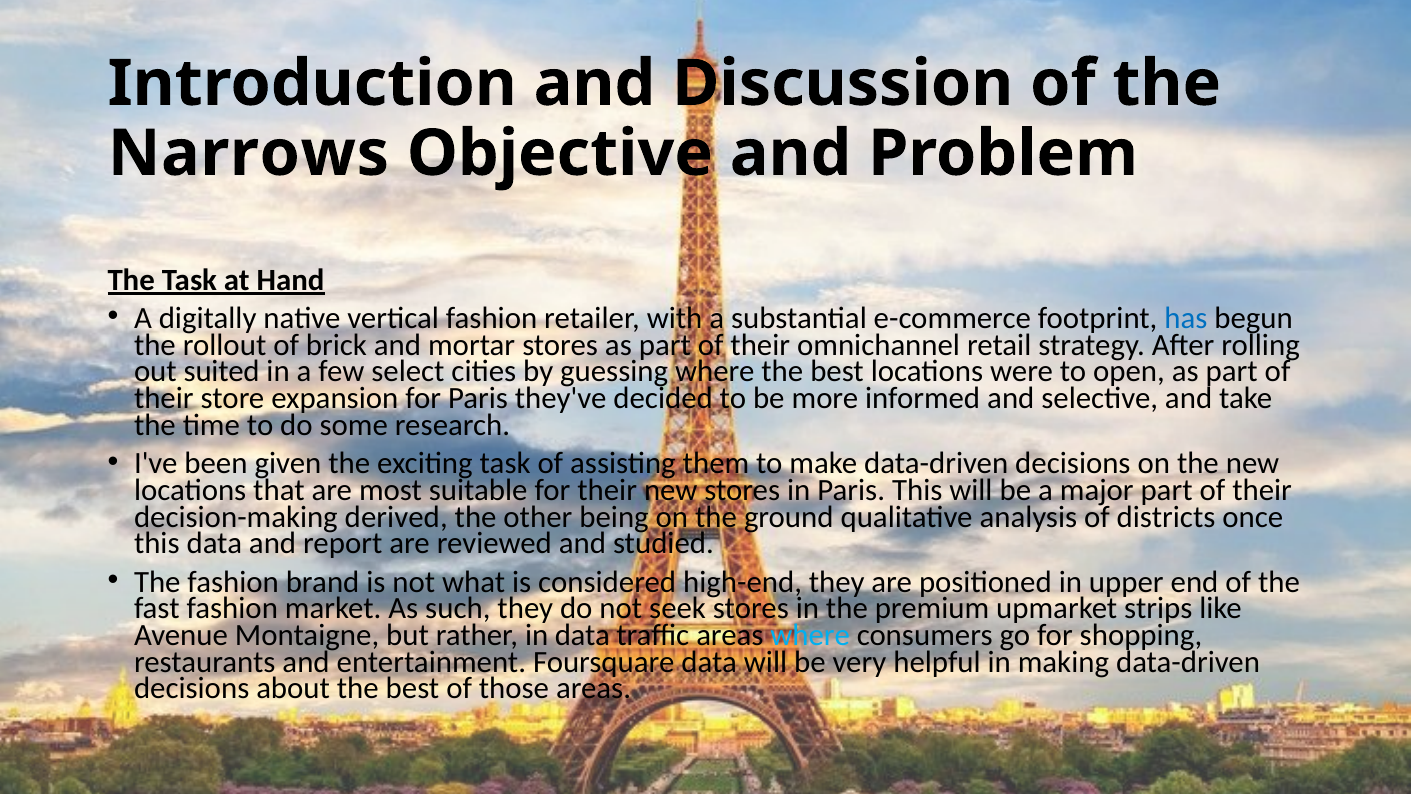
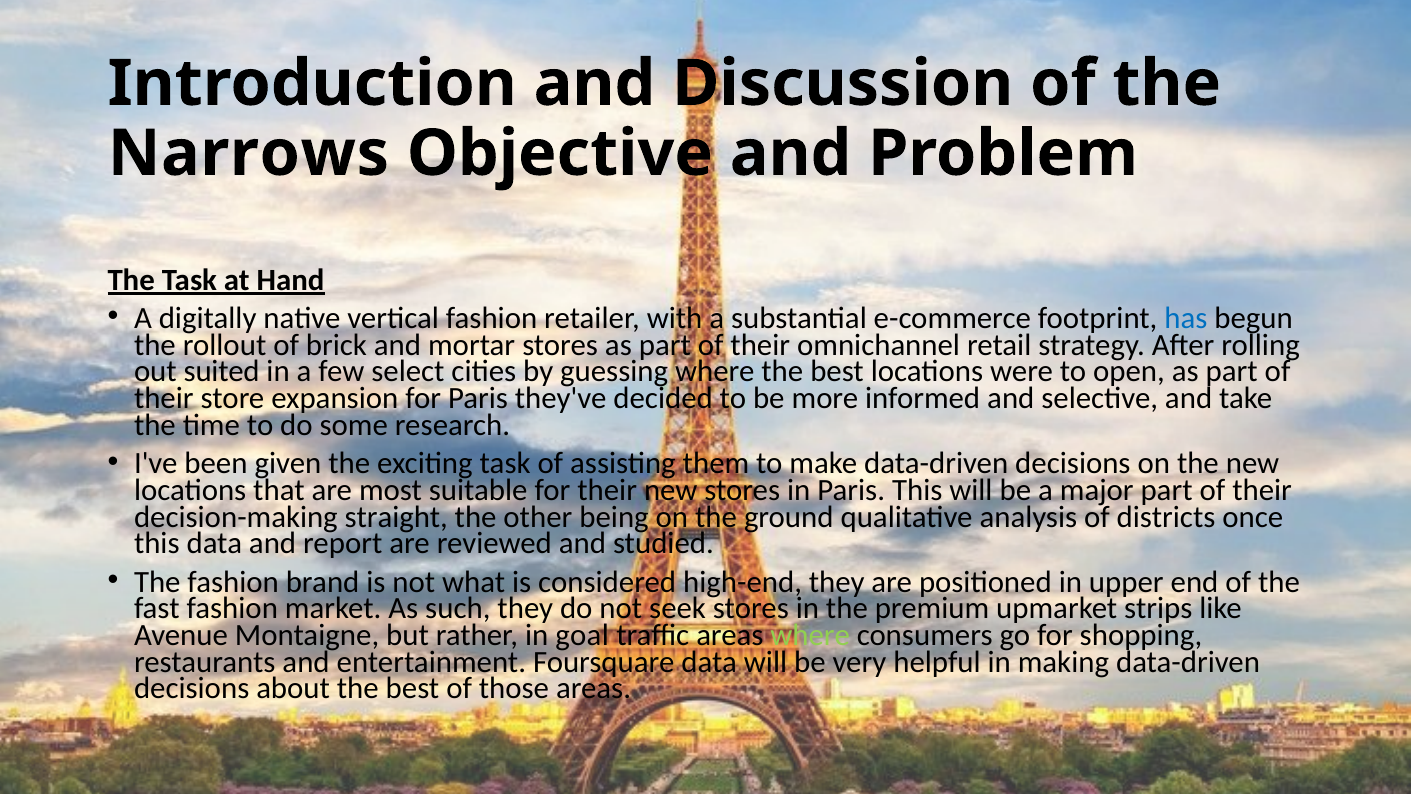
derived: derived -> straight (396, 517)
in data: data -> goal (582, 635)
where colour: light blue -> light green (810, 635)
